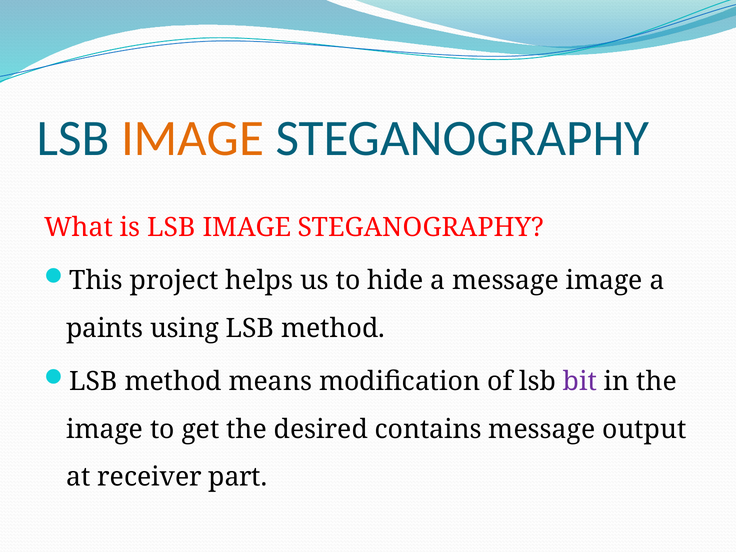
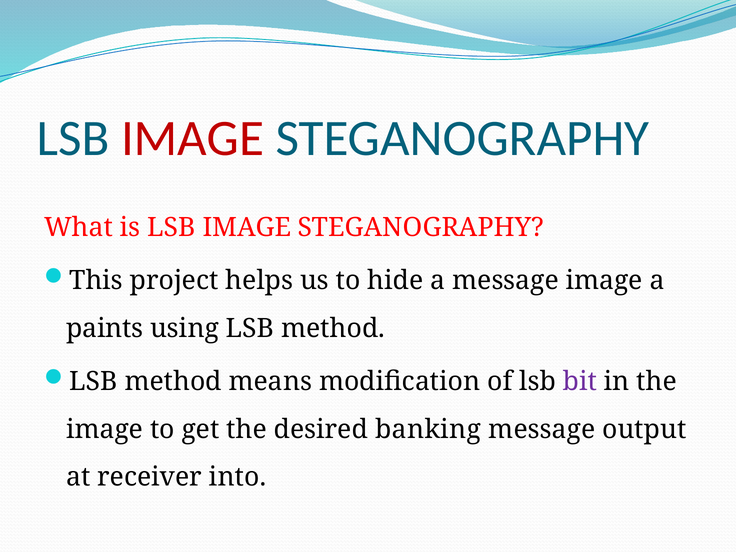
IMAGE colour: orange -> red (193, 138)
contains: contains -> banking (428, 429)
part: part -> into (238, 477)
